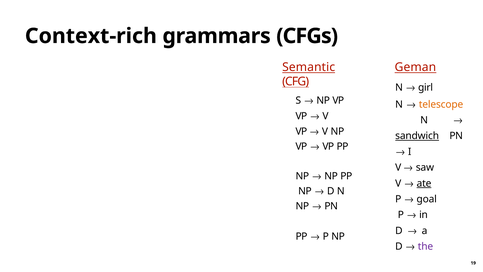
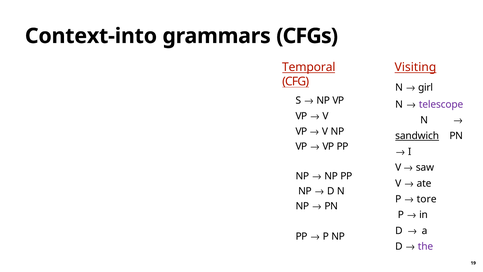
Context-rich: Context-rich -> Context-into (91, 36)
Semantic: Semantic -> Temporal (309, 67)
Geman: Geman -> Visiting (415, 67)
telescope colour: orange -> purple (441, 104)
ate underline: present -> none (424, 183)
goal: goal -> tore (427, 199)
